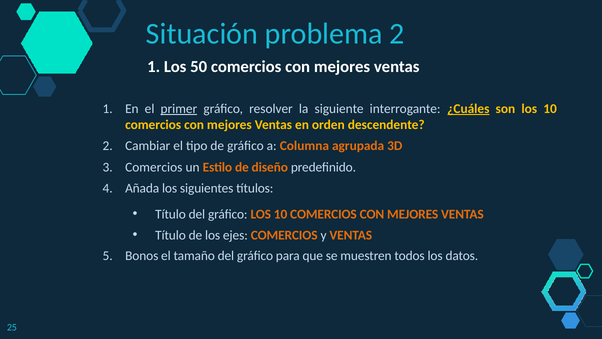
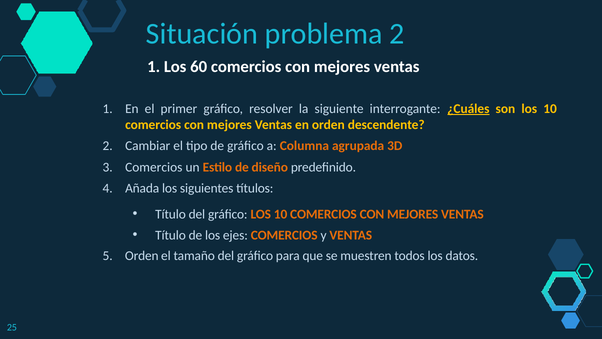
50: 50 -> 60 (199, 66)
primer underline: present -> none (179, 109)
Bonos: Bonos -> Orden (142, 256)
